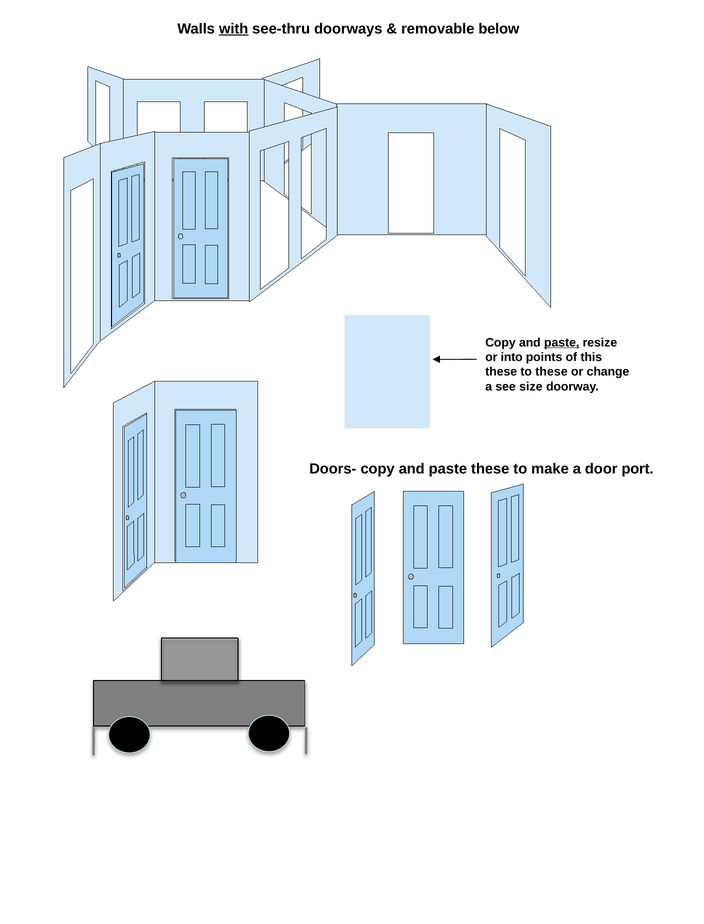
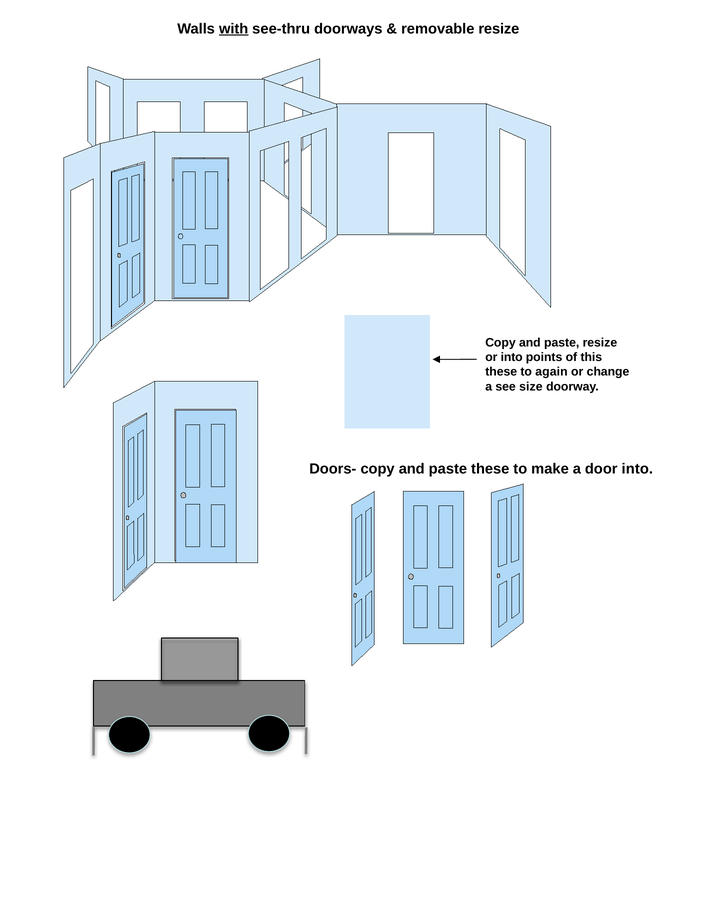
removable below: below -> resize (499, 29)
paste underline: present -> none (562, 342)
to these: these -> again (551, 372)
door port: port -> into (637, 469)
